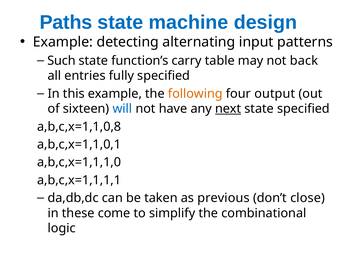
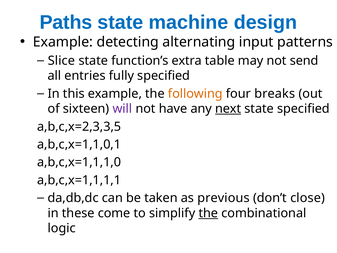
Such: Such -> Slice (61, 61)
carry: carry -> extra (187, 61)
back: back -> send (304, 61)
output: output -> breaks (275, 94)
will colour: blue -> purple (122, 109)
a,b,c,x=1,1,0,8: a,b,c,x=1,1,0,8 -> a,b,c,x=2,3,3,5 (79, 126)
the underline: none -> present (208, 213)
